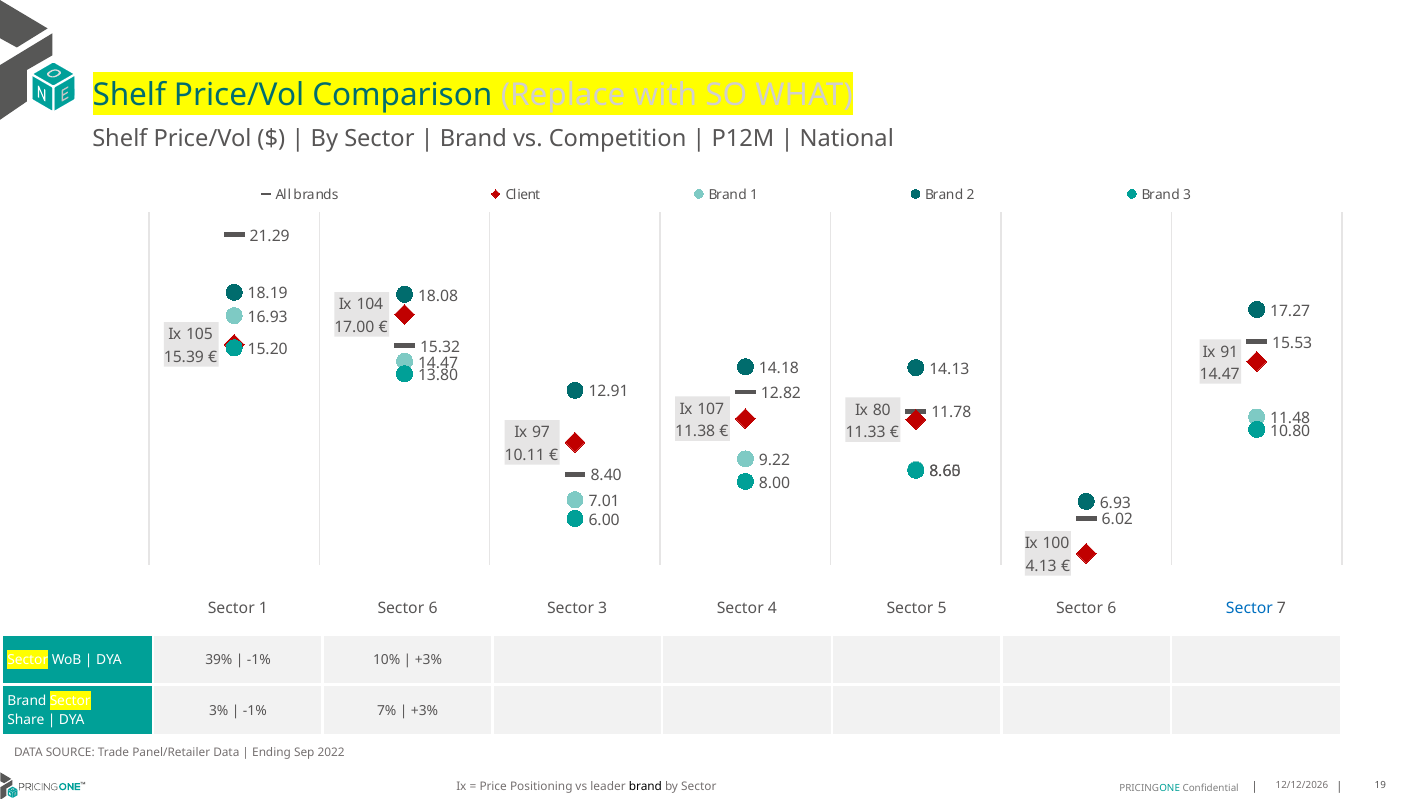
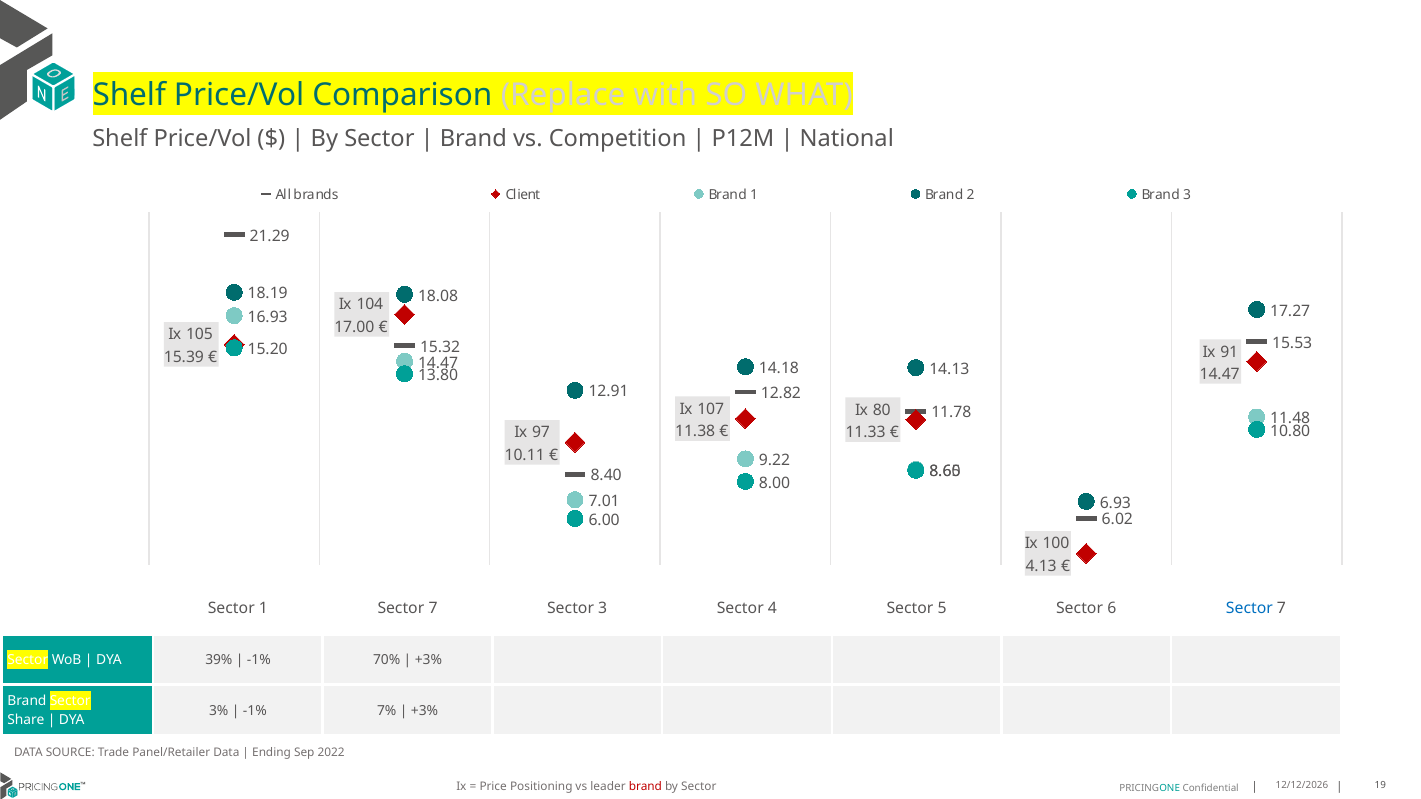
1 Sector 6: 6 -> 7 (433, 608)
10%: 10% -> 70% (387, 661)
brand colour: black -> red (645, 787)
